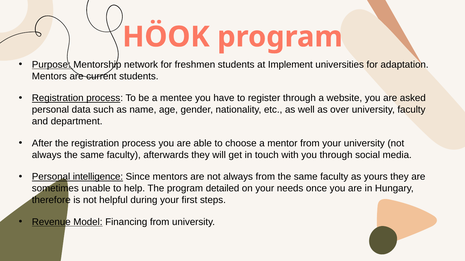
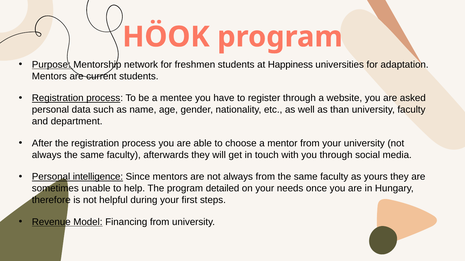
Implement: Implement -> Happiness (290, 65)
over: over -> than (340, 110)
